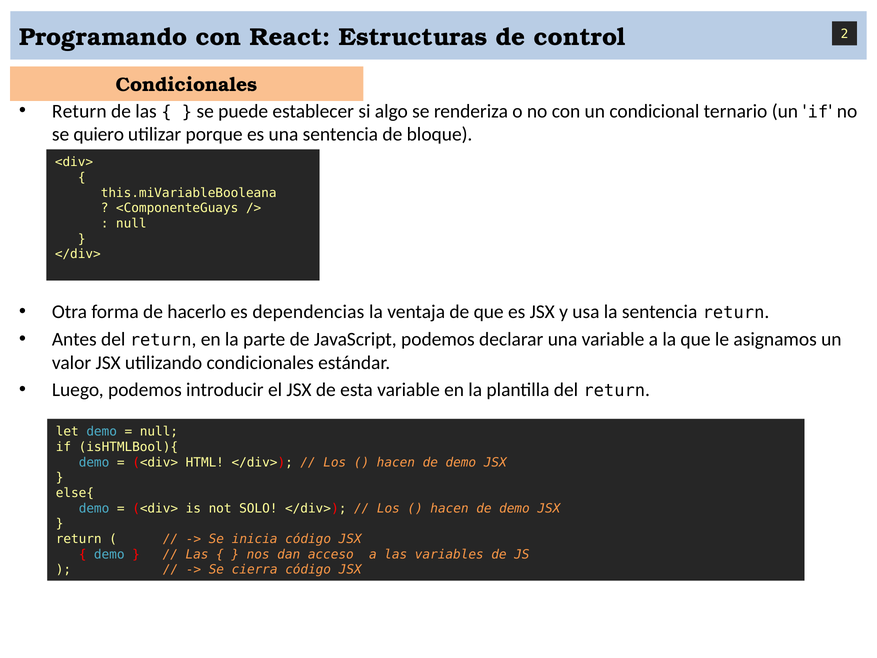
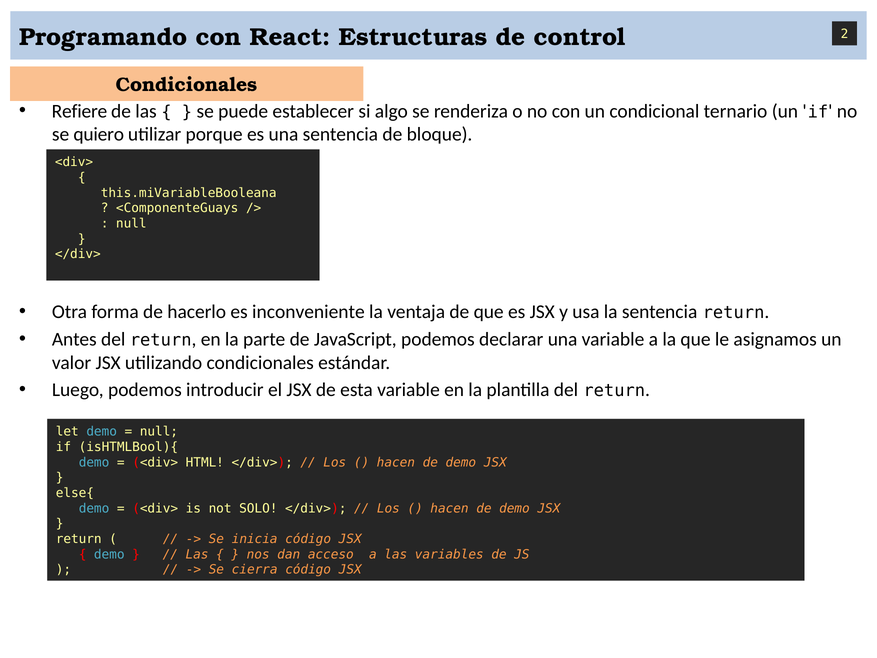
Return: Return -> Refiere (79, 111)
dependencias: dependencias -> inconveniente (308, 312)
